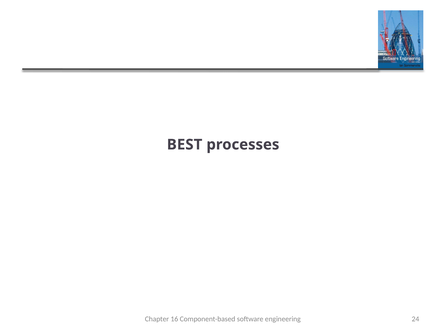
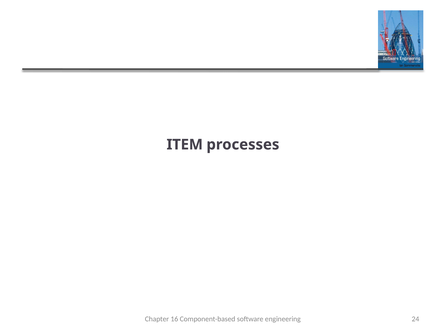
BEST: BEST -> ITEM (185, 145)
